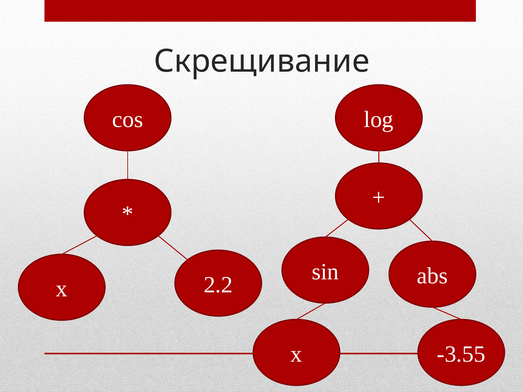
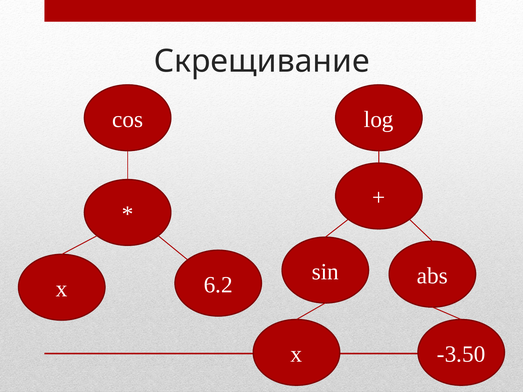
2.2: 2.2 -> 6.2 (218, 285)
-3.55: -3.55 -> -3.50 (461, 354)
